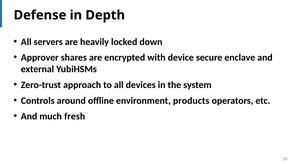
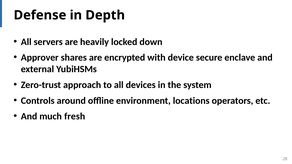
products: products -> locations (191, 101)
